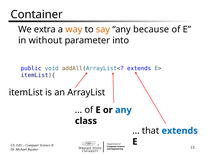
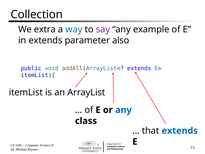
Container: Container -> Collection (37, 14)
way colour: orange -> blue (74, 29)
say colour: orange -> purple (103, 29)
because: because -> example (151, 29)
in without: without -> extends (45, 40)
into: into -> also (121, 40)
